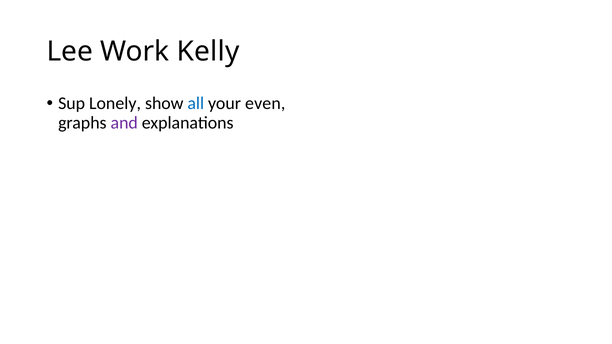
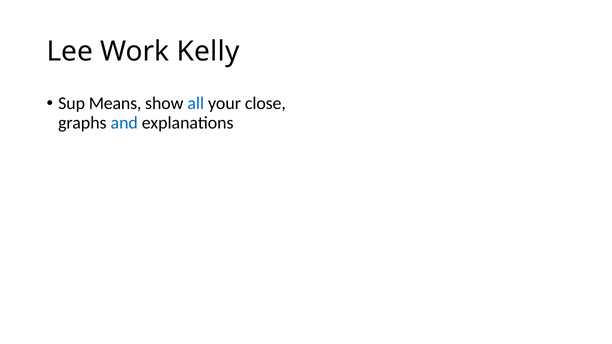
Lonely: Lonely -> Means (115, 103)
even: even -> close (265, 103)
and colour: purple -> blue (124, 123)
